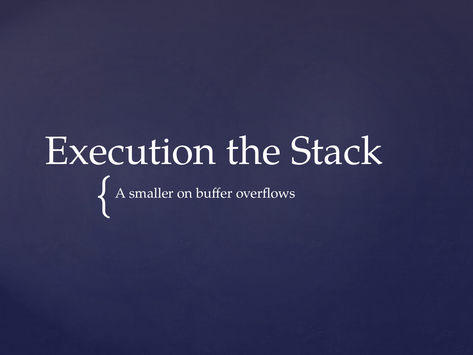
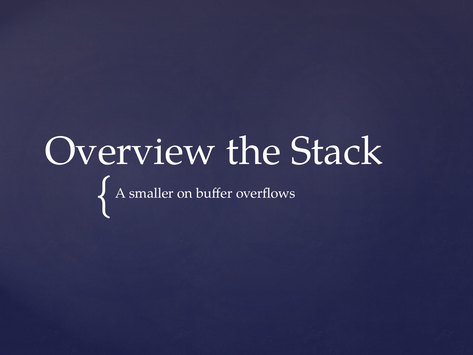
Execution: Execution -> Overview (131, 151)
